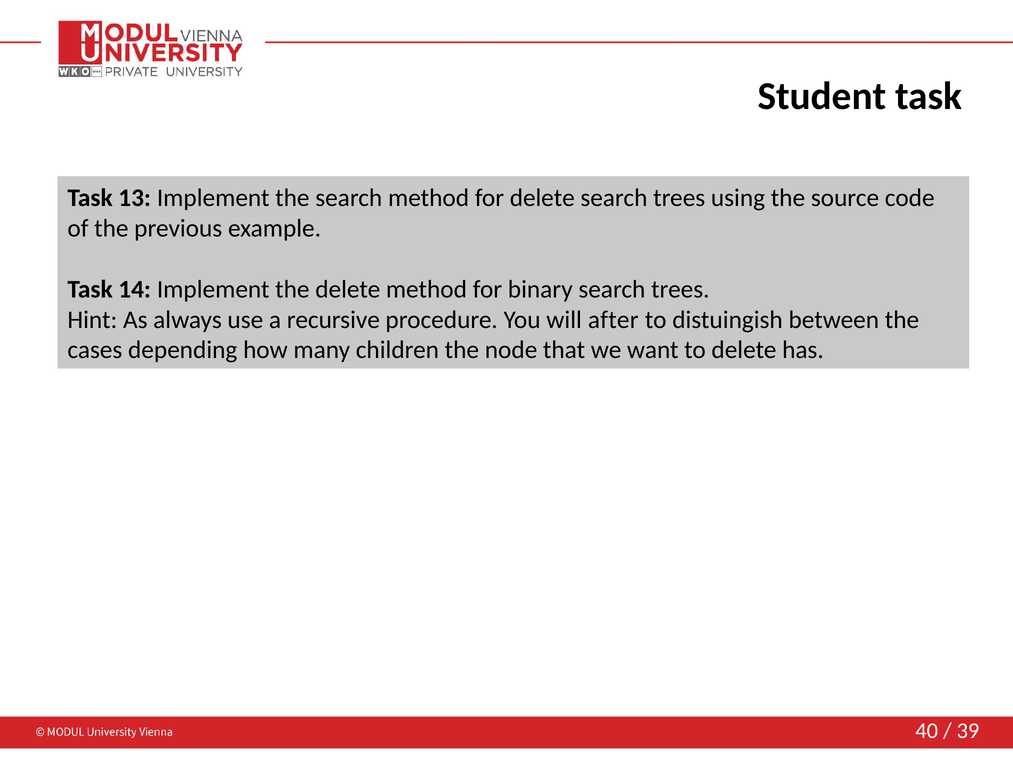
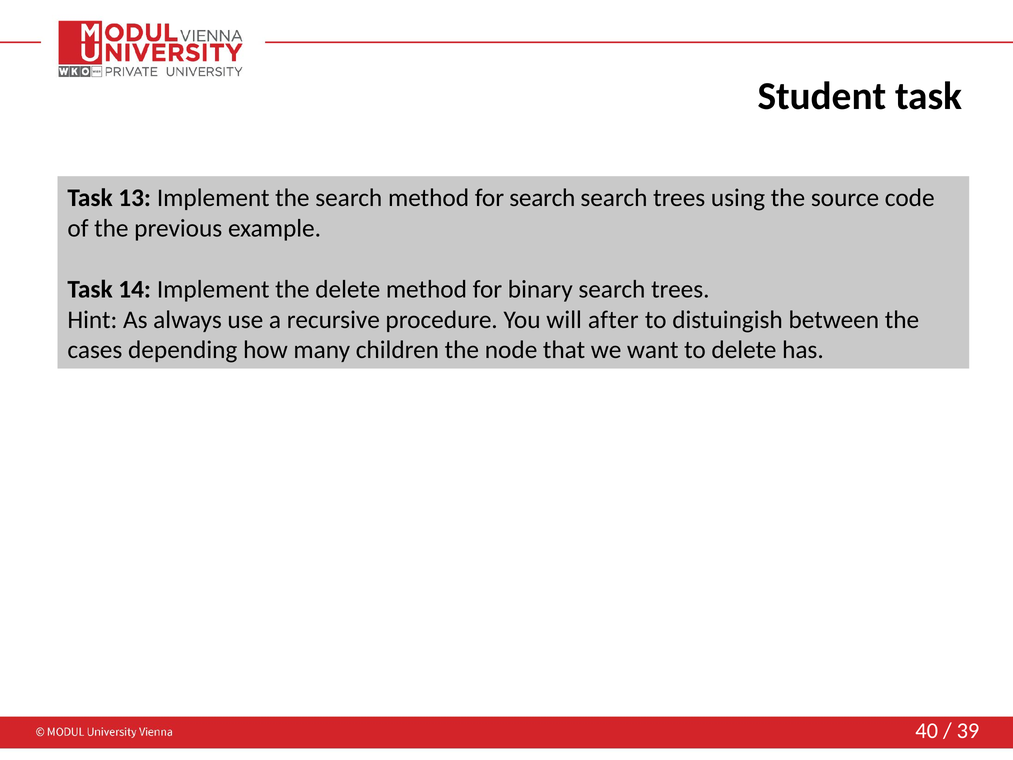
for delete: delete -> search (542, 198)
